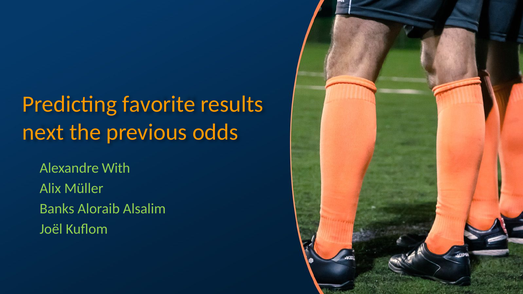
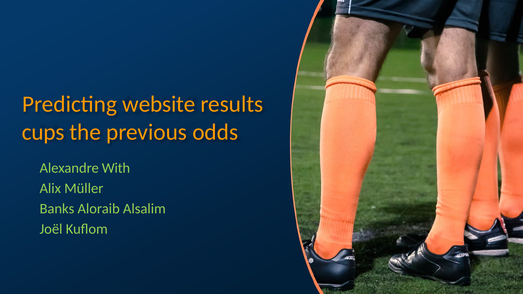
favorite: favorite -> website (159, 104)
next: next -> cups (43, 132)
